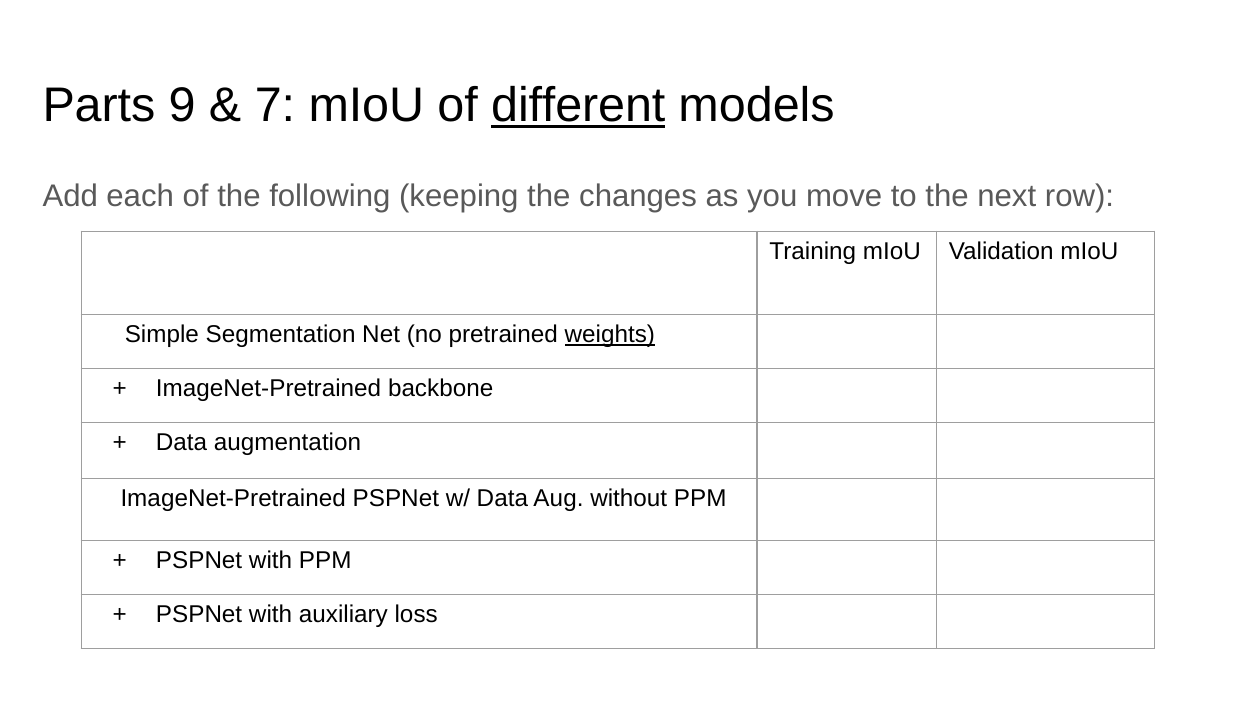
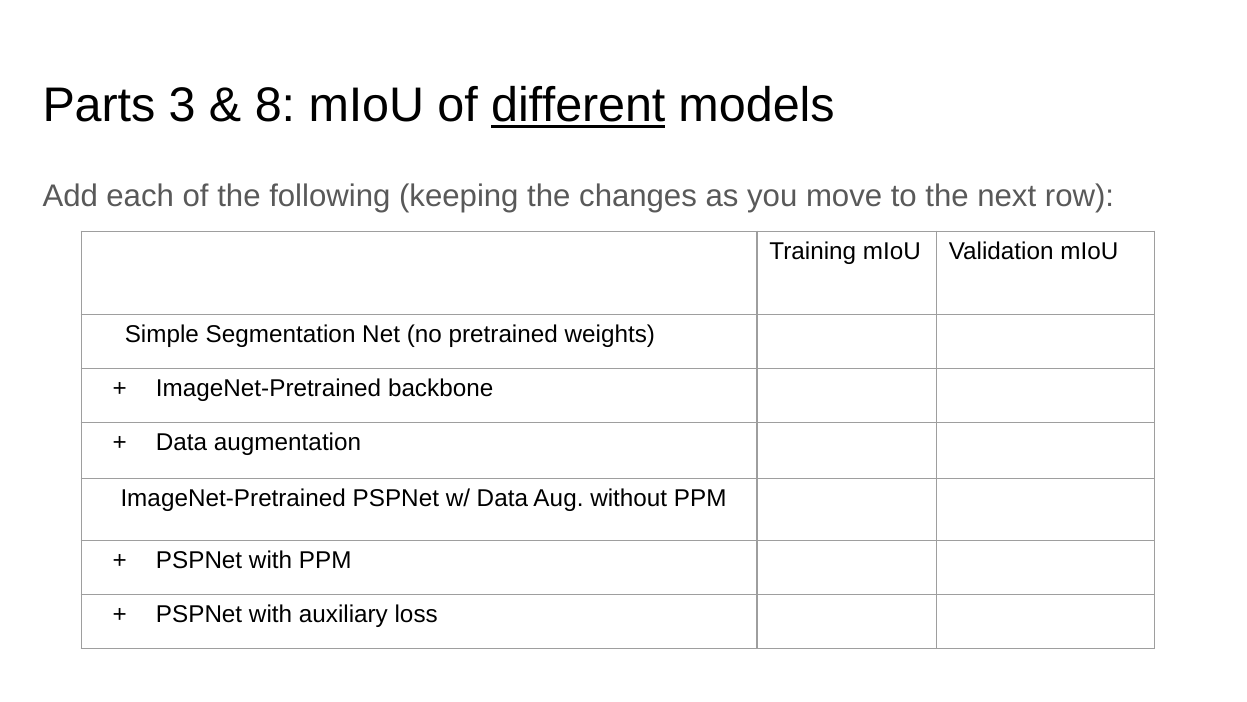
9: 9 -> 3 (182, 106)
7: 7 -> 8 (275, 106)
weights underline: present -> none (610, 334)
